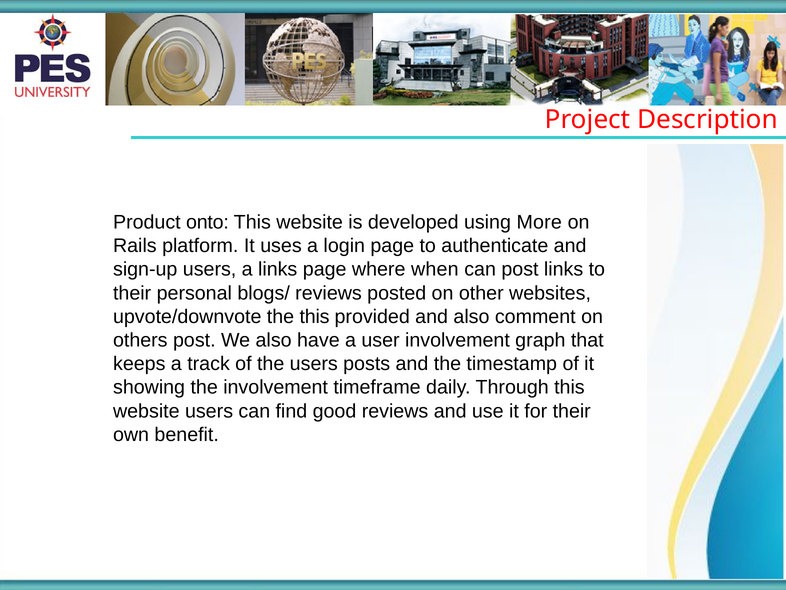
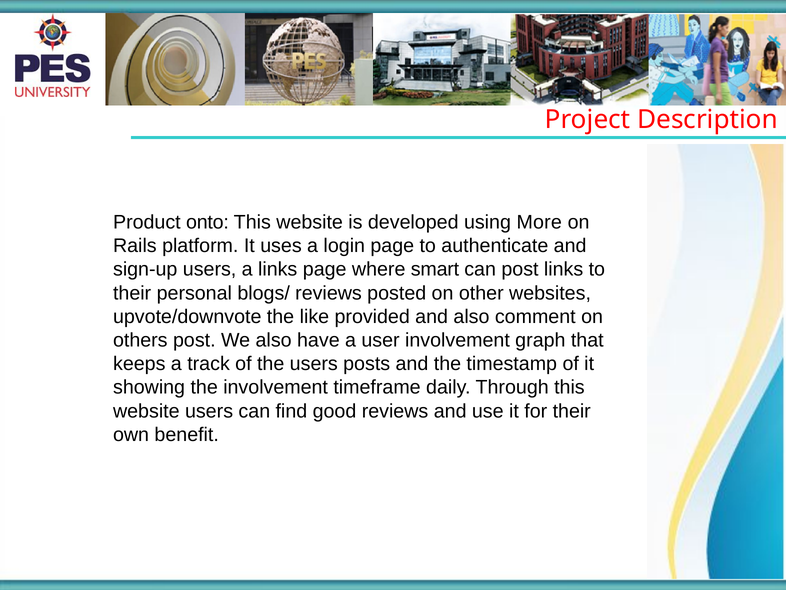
when: when -> smart (435, 269)
the this: this -> like (314, 316)
